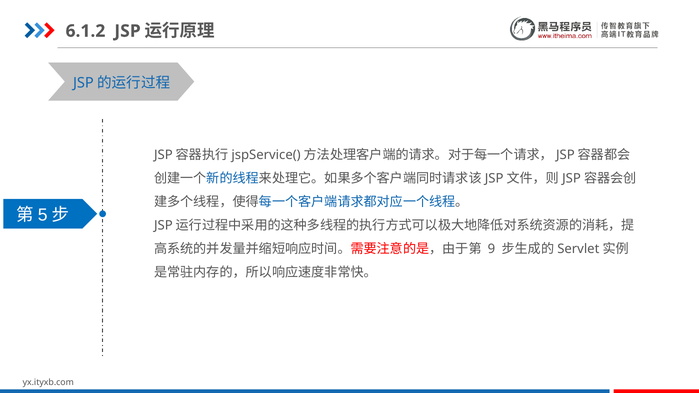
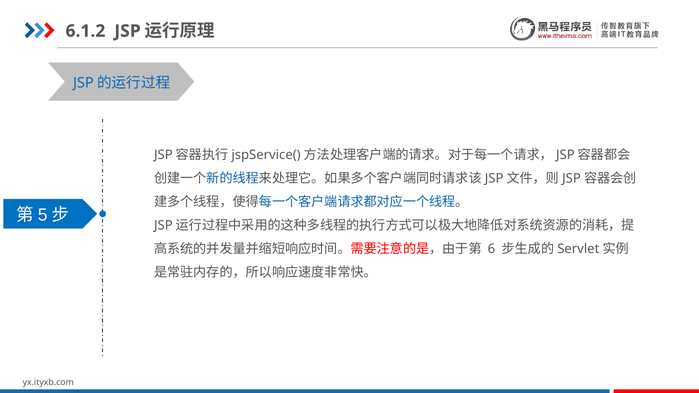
9: 9 -> 6 (491, 249)
